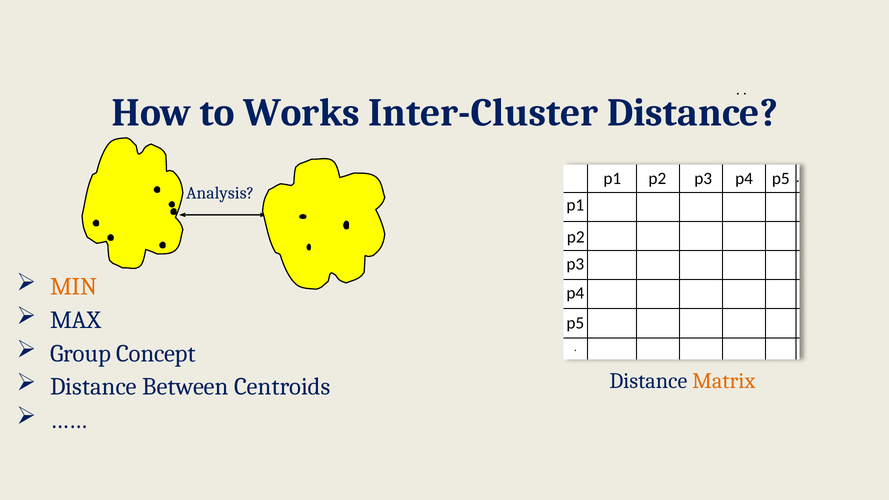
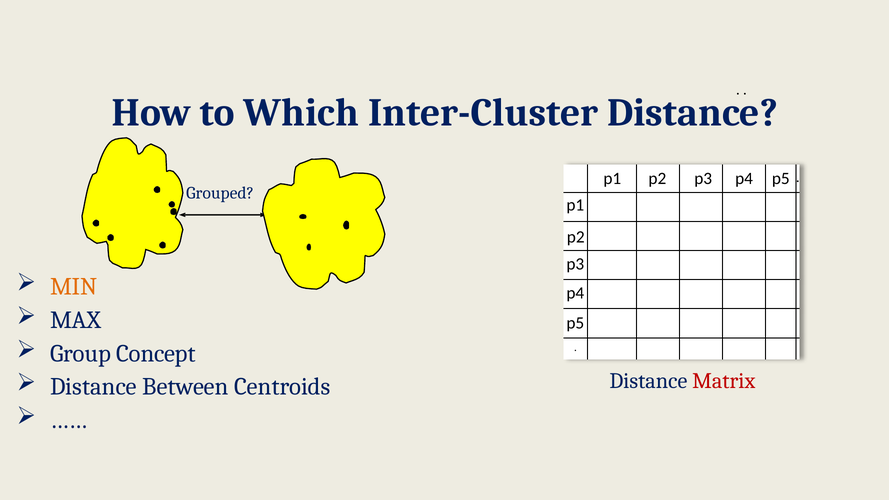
Works: Works -> Which (301, 113)
Analysis: Analysis -> Grouped (220, 193)
Matrix colour: orange -> red (724, 381)
